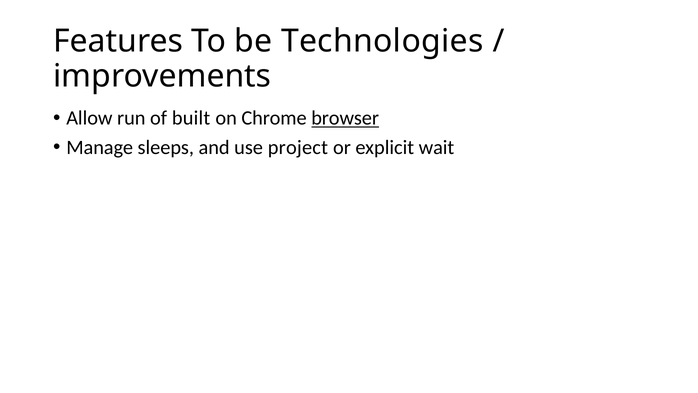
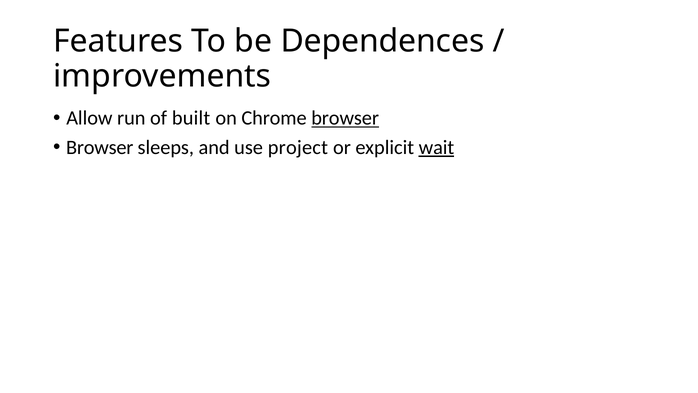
Technologies: Technologies -> Dependences (382, 41)
Manage: Manage -> Browser (100, 147)
wait underline: none -> present (436, 147)
